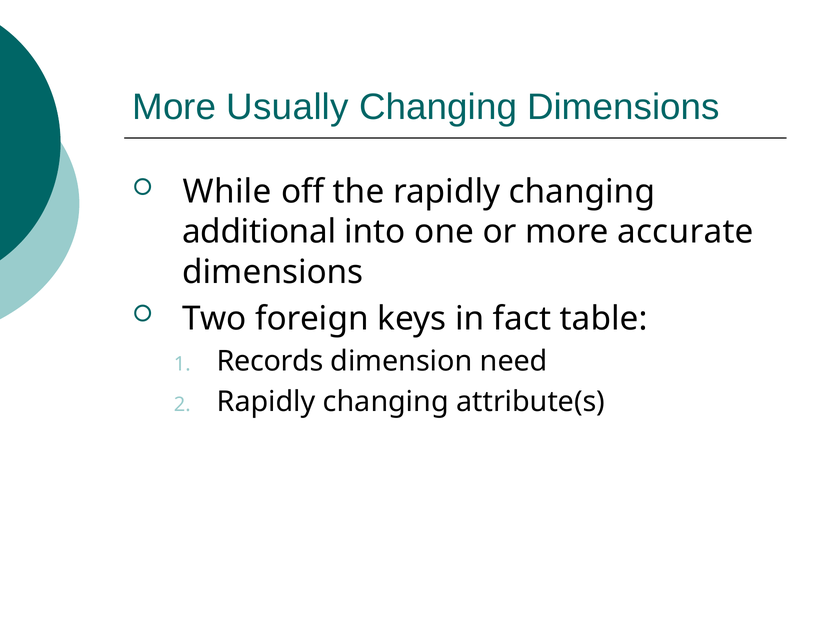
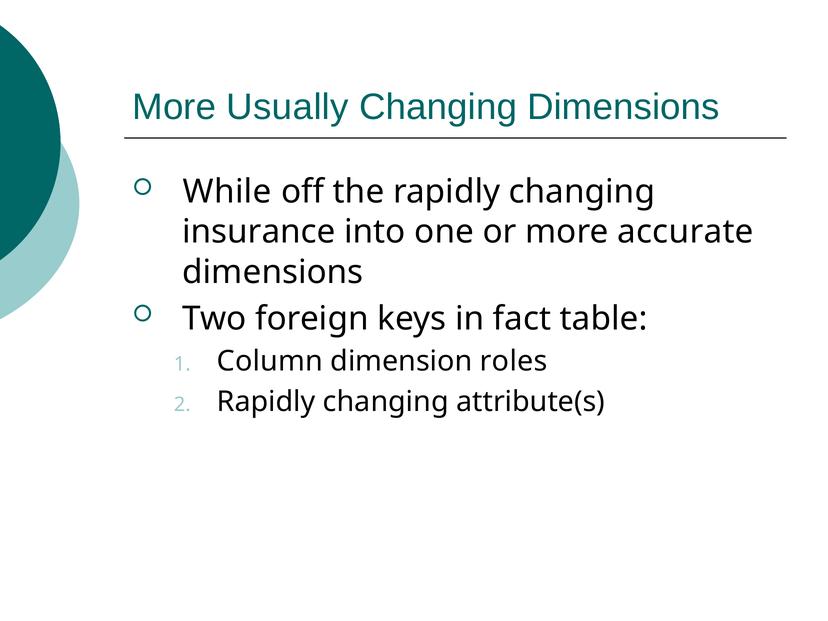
additional: additional -> insurance (259, 232)
Records: Records -> Column (270, 361)
need: need -> roles (514, 361)
